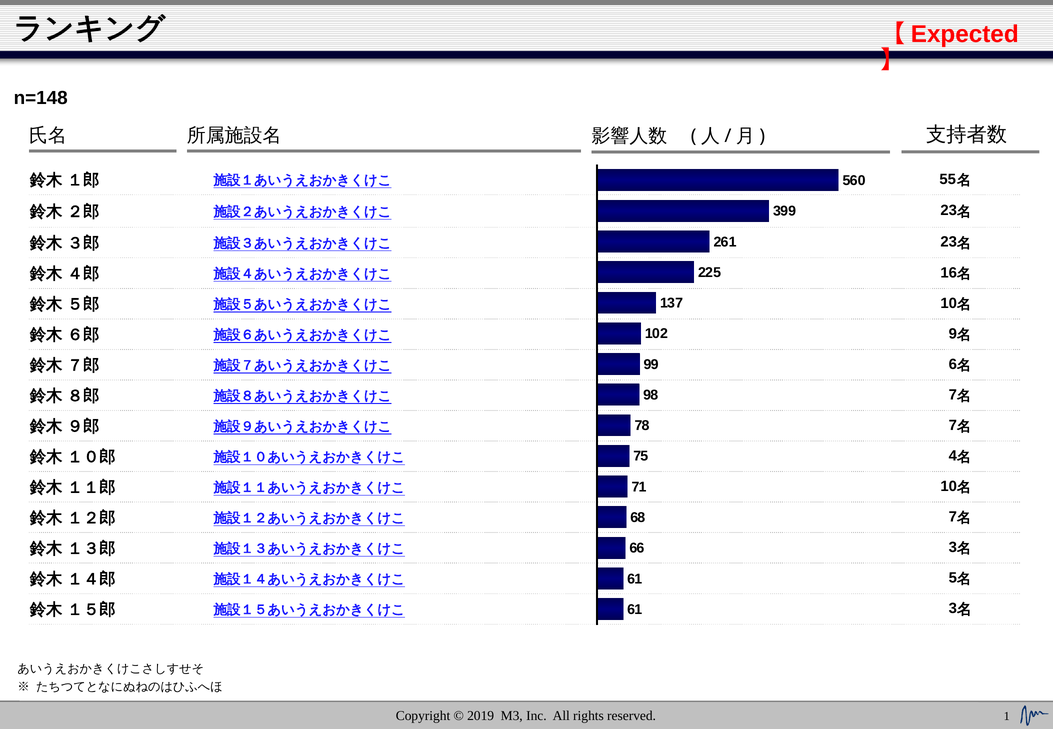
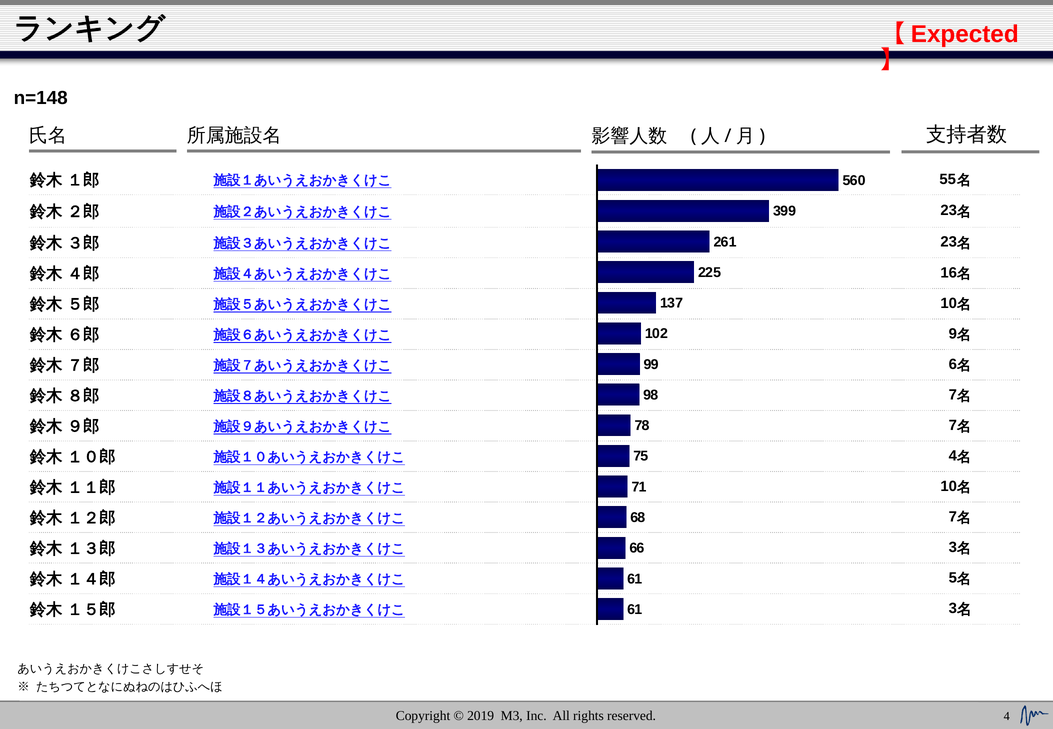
1: 1 -> 4 (1007, 716)
